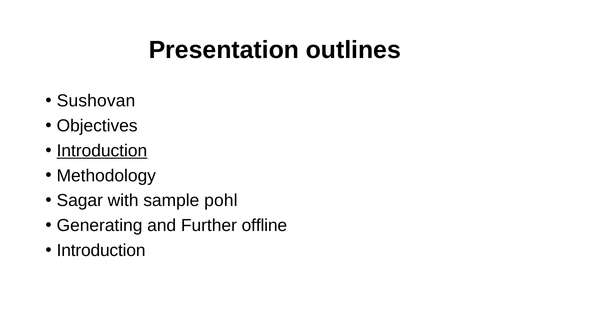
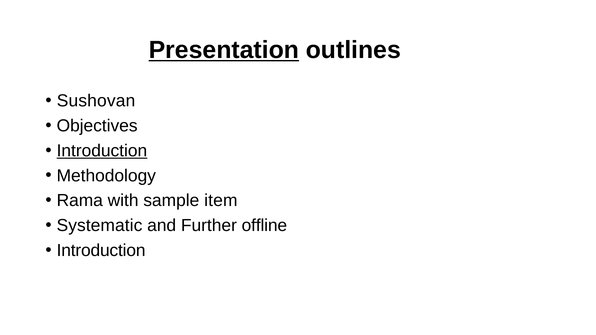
Presentation underline: none -> present (224, 50)
Sagar: Sagar -> Rama (80, 201)
pohl: pohl -> item (221, 201)
Generating: Generating -> Systematic (99, 226)
